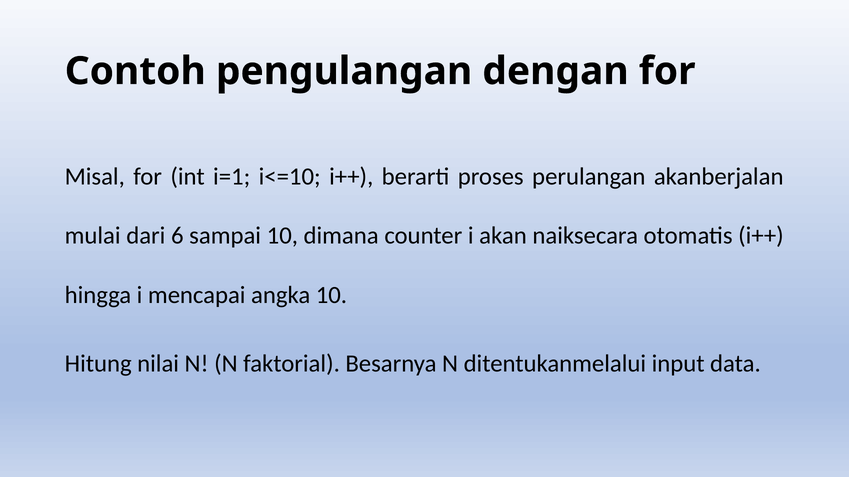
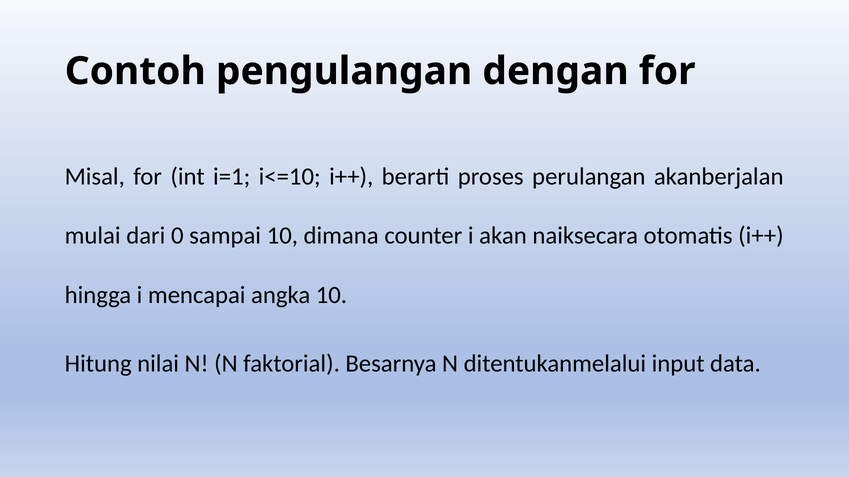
6: 6 -> 0 (177, 236)
